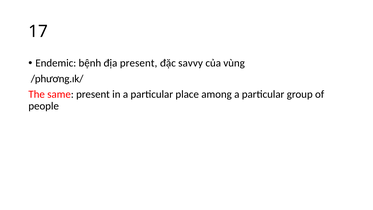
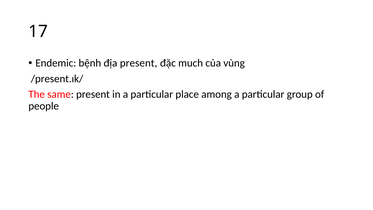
savvy: savvy -> much (191, 63)
/phương.ɪk/: /phương.ɪk/ -> /present.ɪk/ (57, 79)
